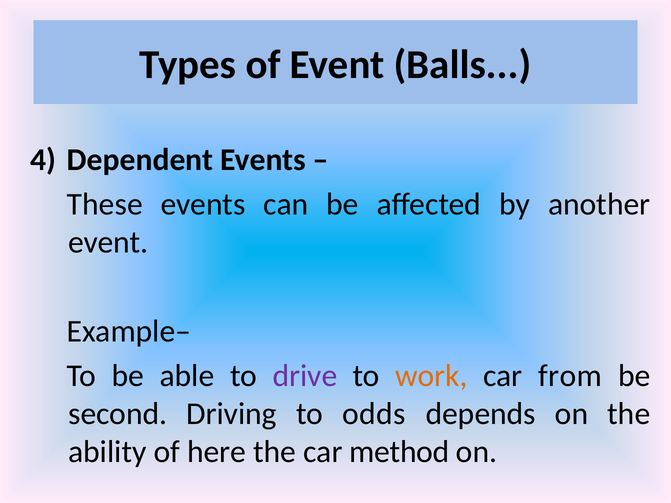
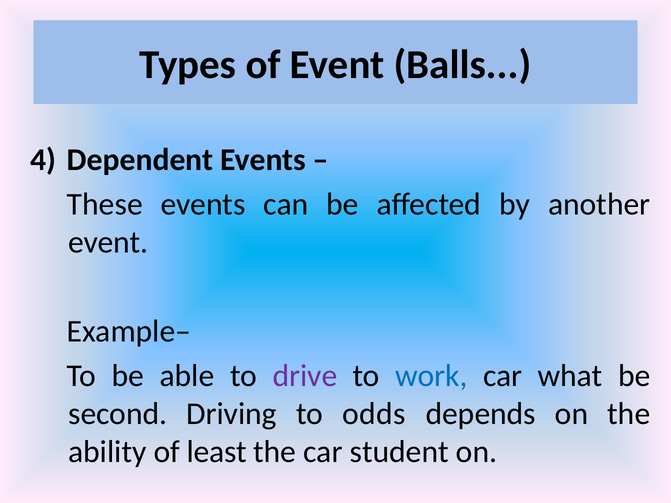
work colour: orange -> blue (431, 376)
from: from -> what (570, 376)
here: here -> least (217, 452)
method: method -> student (399, 452)
